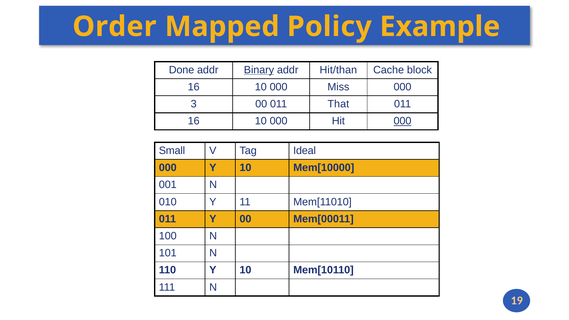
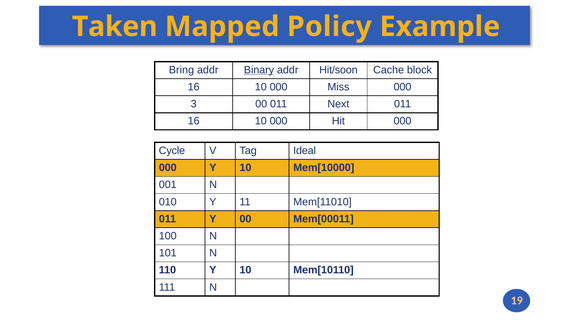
Order: Order -> Taken (115, 27)
Done: Done -> Bring (181, 70)
Hit/than: Hit/than -> Hit/soon (338, 70)
That: That -> Next (338, 104)
000 underline: present -> none (403, 121)
Small: Small -> Cycle (172, 151)
